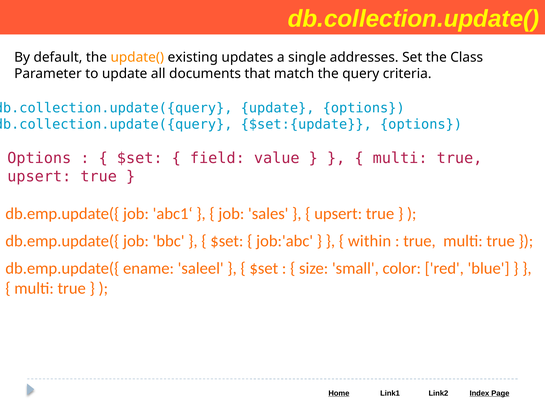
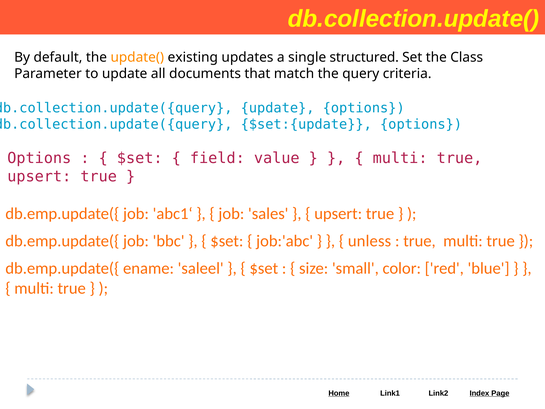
addresses: addresses -> structured (364, 57)
within: within -> unless (370, 241)
